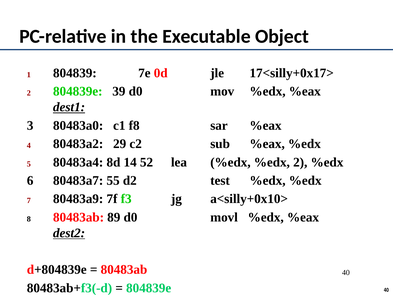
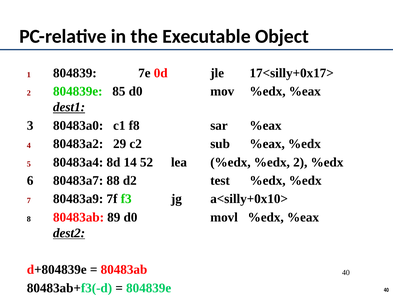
39: 39 -> 85 (119, 91)
55: 55 -> 88 (113, 180)
